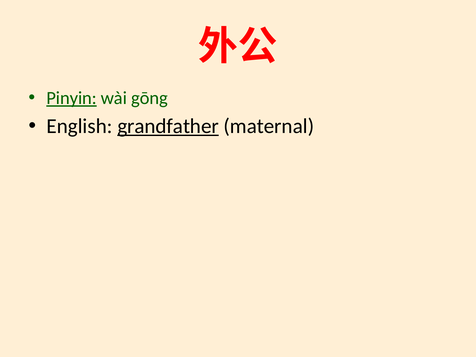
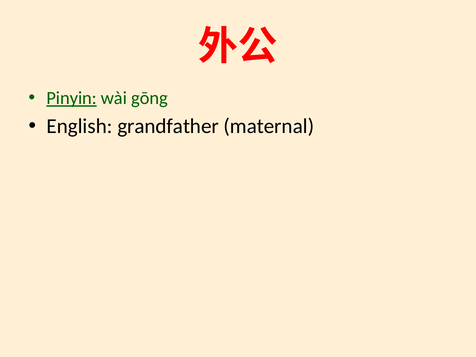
grandfather underline: present -> none (168, 126)
